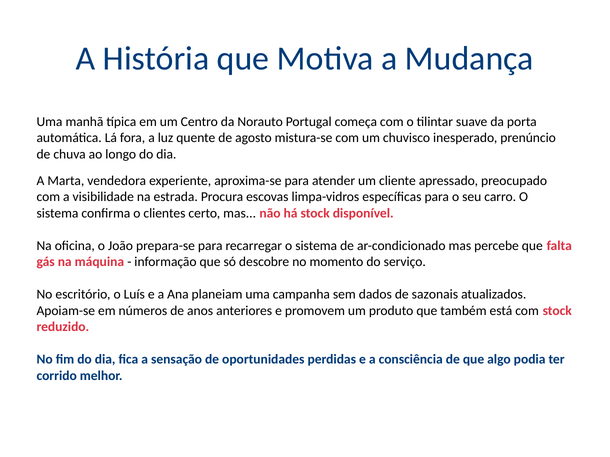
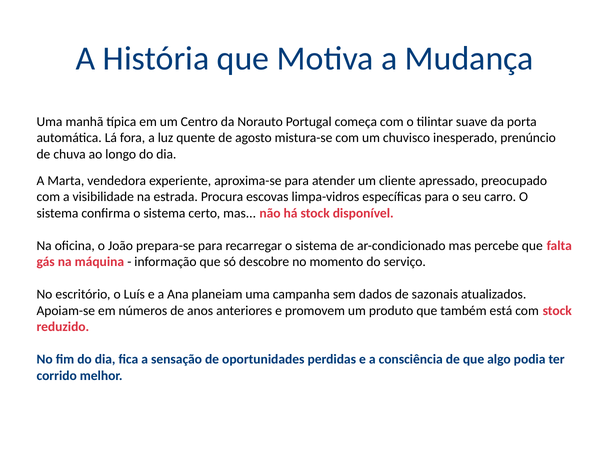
confirma o clientes: clientes -> sistema (164, 213)
